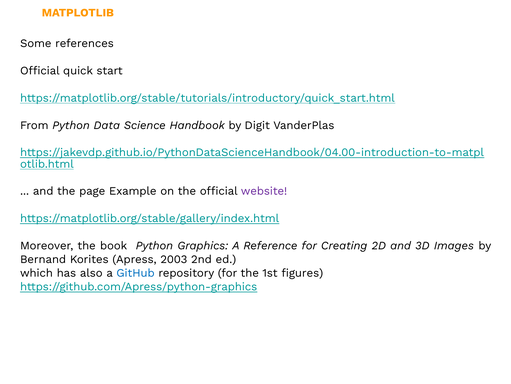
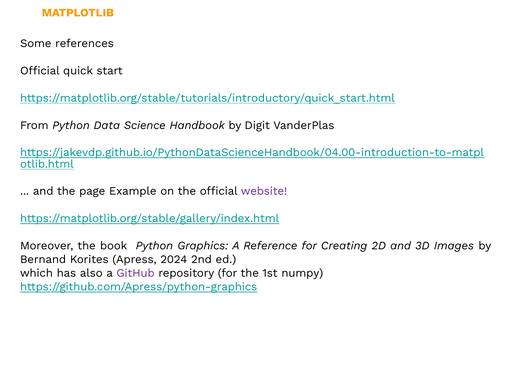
2003: 2003 -> 2024 (174, 259)
GitHub colour: blue -> purple (136, 273)
figures: figures -> numpy (302, 273)
